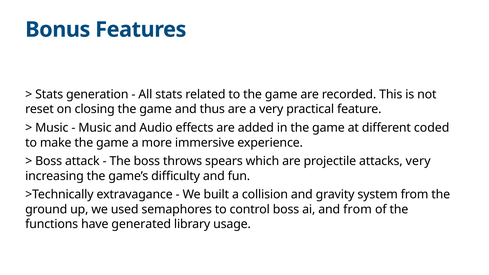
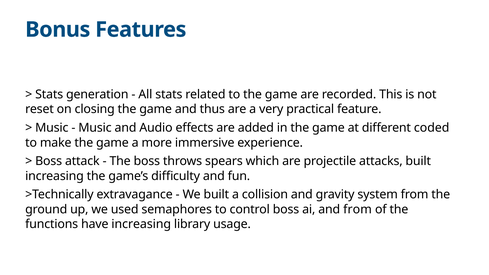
attacks very: very -> built (418, 161)
have generated: generated -> increasing (141, 224)
